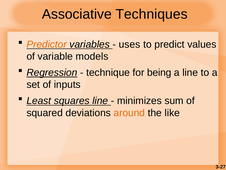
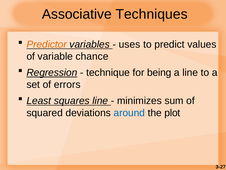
models: models -> chance (92, 56)
inputs: inputs -> errors (67, 84)
around colour: orange -> blue (129, 113)
like: like -> plot (172, 113)
